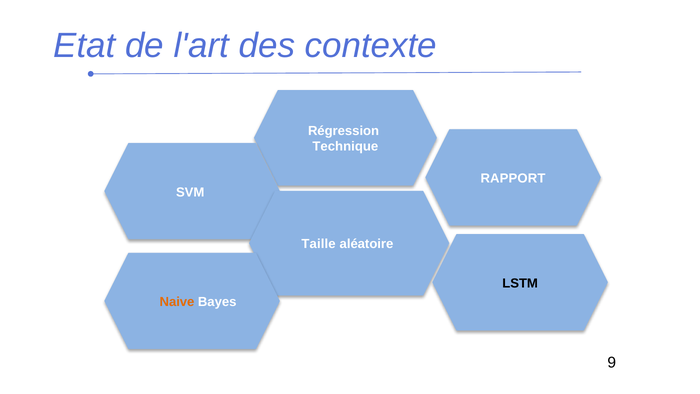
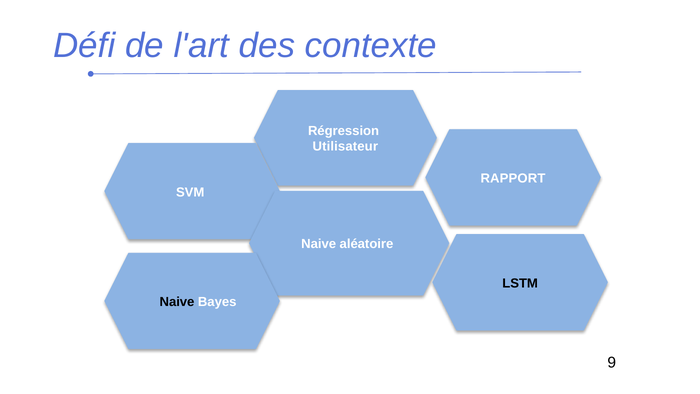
Etat: Etat -> Défi (84, 46)
Technique: Technique -> Utilisateur (345, 147)
Taille: Taille -> Naive (319, 244)
Naive colour: orange -> black (177, 302)
